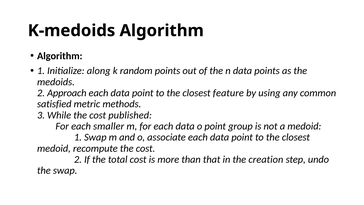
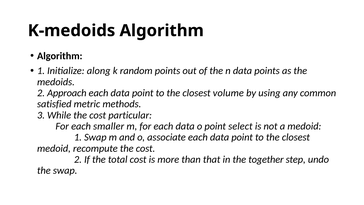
feature: feature -> volume (228, 93)
published: published -> particular (130, 115)
group: group -> select (240, 126)
creation: creation -> together (266, 159)
